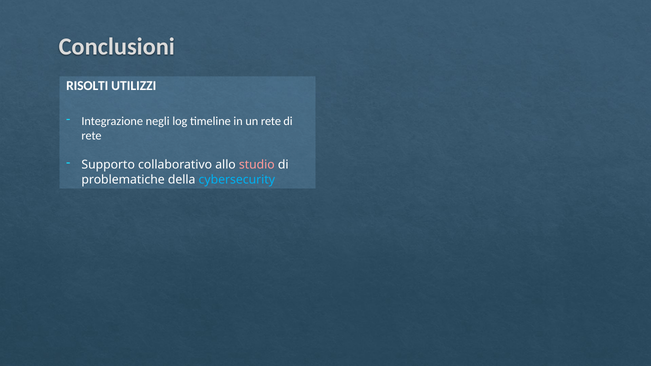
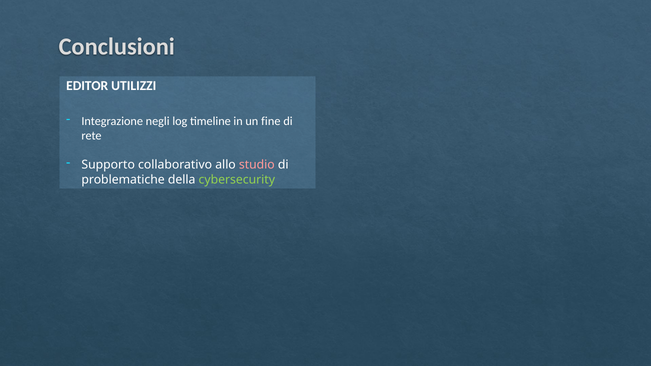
RISOLTI: RISOLTI -> EDITOR (87, 86)
un rete: rete -> fine (271, 121)
cybersecurity colour: light blue -> light green (237, 180)
